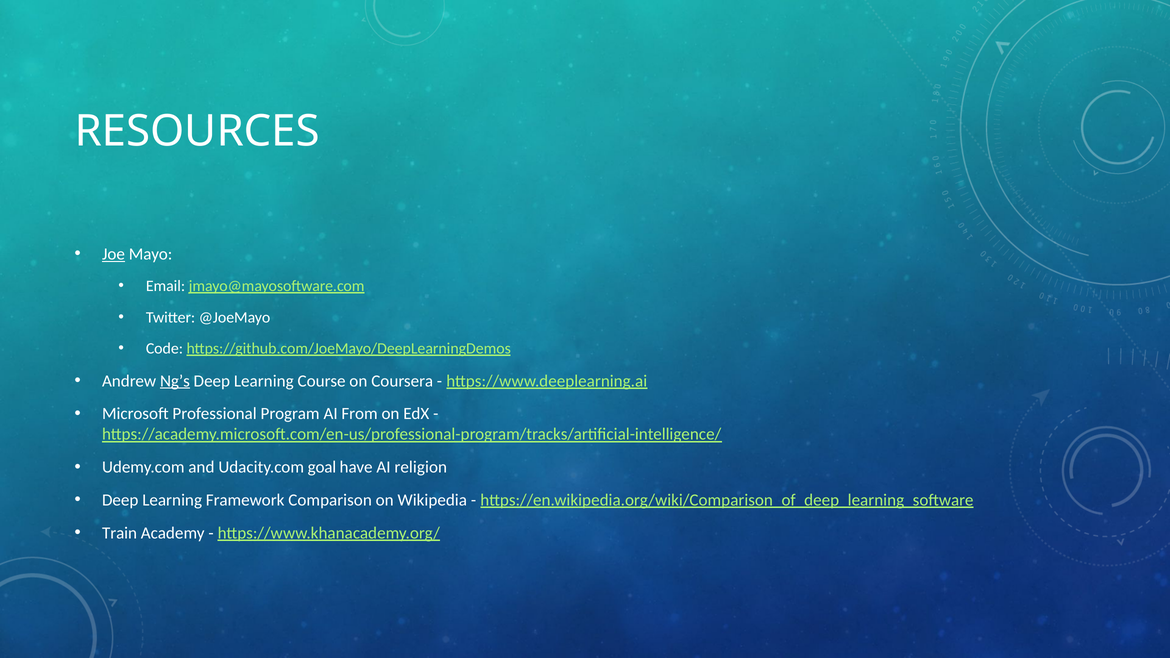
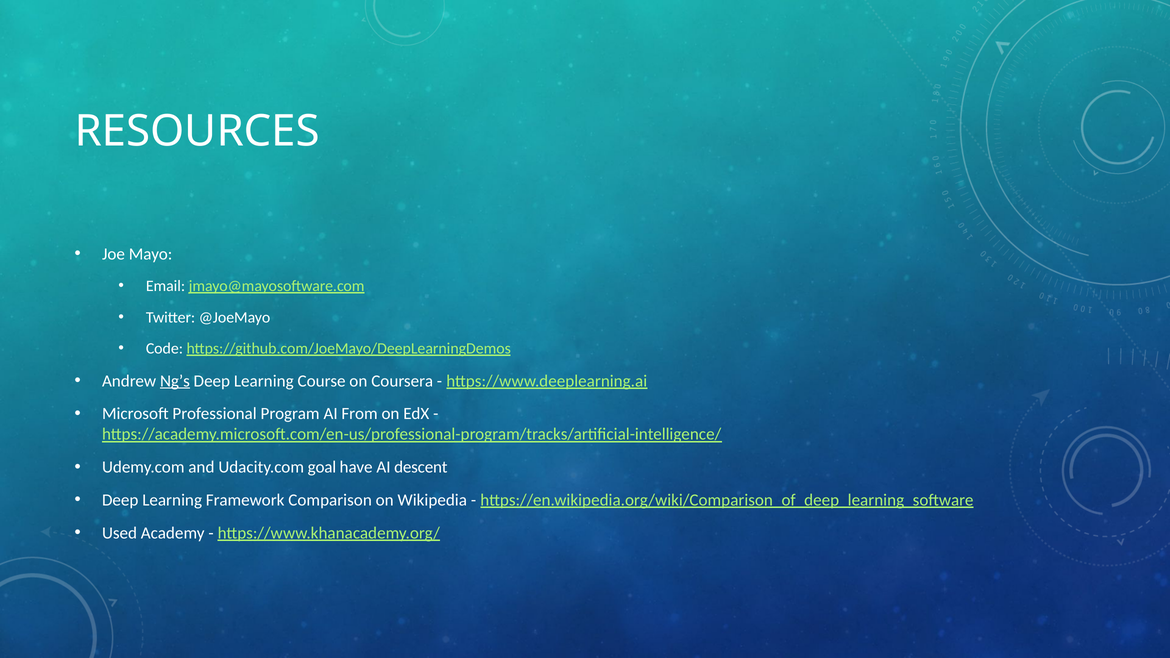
Joe underline: present -> none (113, 254)
religion: religion -> descent (421, 467)
Train: Train -> Used (120, 533)
